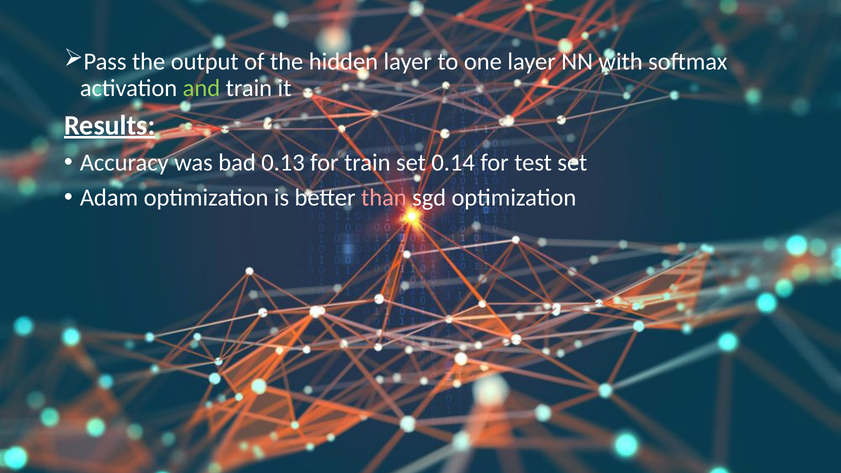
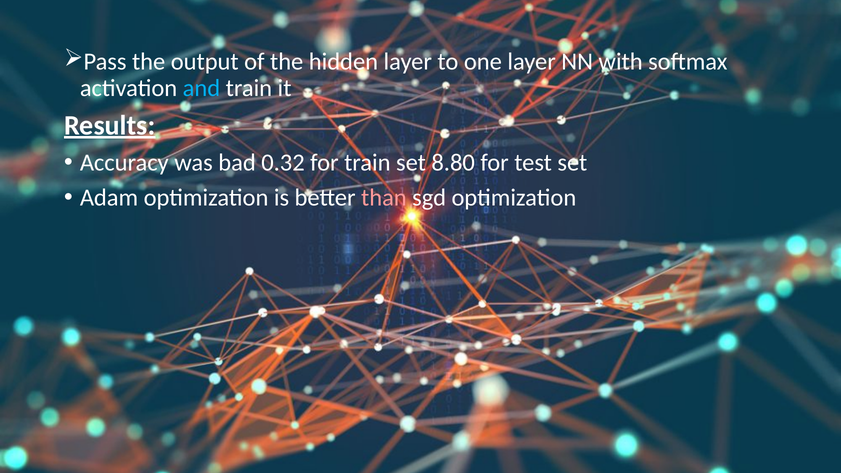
and colour: light green -> light blue (201, 88)
0.13: 0.13 -> 0.32 (283, 162)
0.14: 0.14 -> 8.80 (453, 162)
